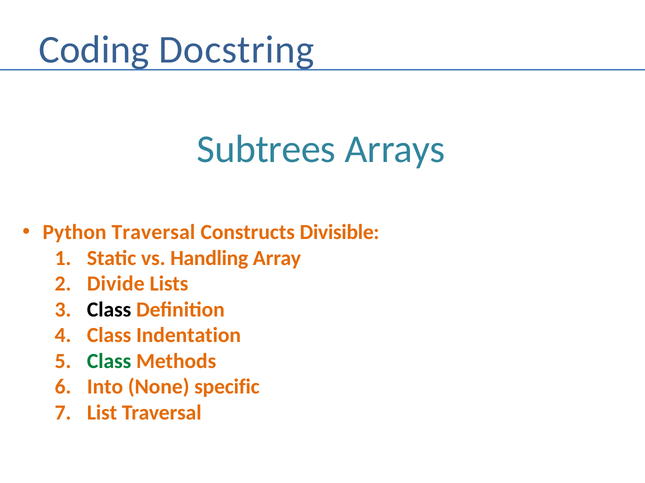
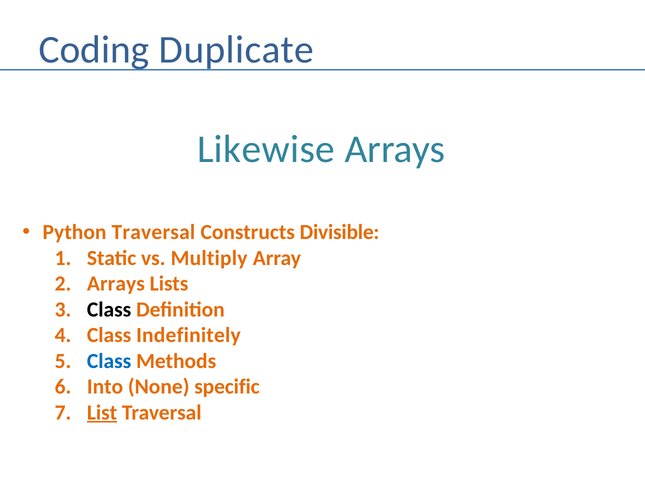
Docstring: Docstring -> Duplicate (237, 50)
Subtrees: Subtrees -> Likewise (266, 149)
Handling: Handling -> Multiply (209, 258)
Divide: Divide -> Arrays (116, 284)
Indentation: Indentation -> Indefinitely (188, 336)
Class colour: green -> blue (109, 362)
List underline: none -> present (102, 413)
